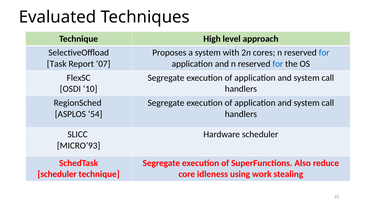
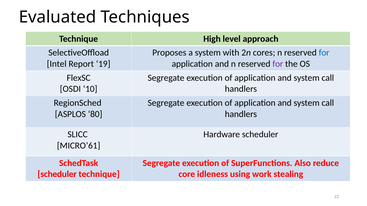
Task: Task -> Intel (57, 64)
07: 07 -> 19 (103, 64)
for colour: blue -> purple (278, 64)
54: 54 -> 80 (95, 114)
MICRO’93: MICRO’93 -> MICRO’61 (79, 146)
